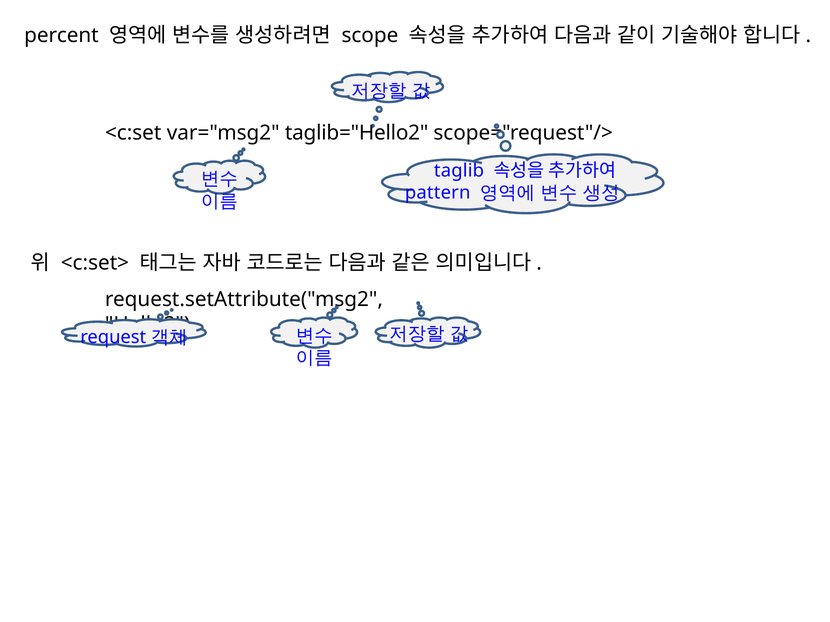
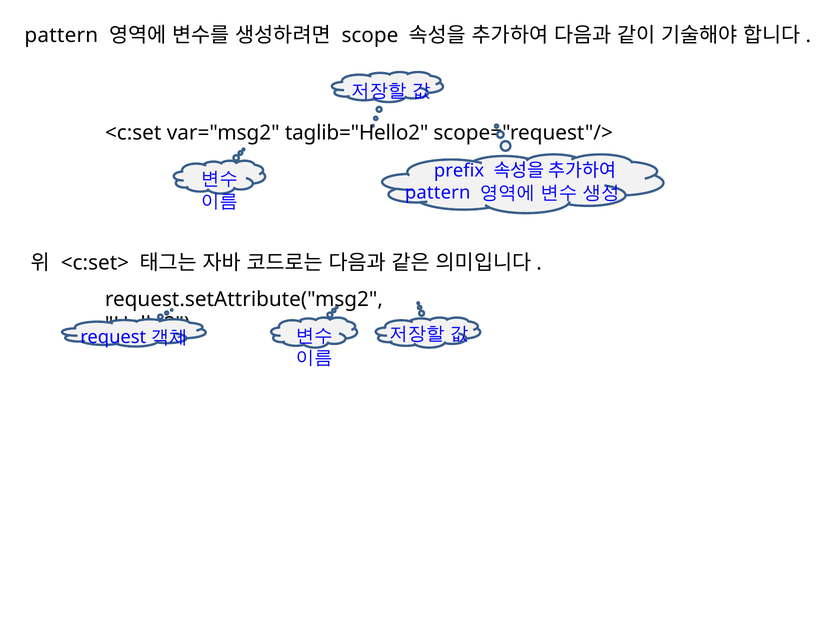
percent: percent -> pattern (61, 35)
taglib: taglib -> prefix (459, 171)
